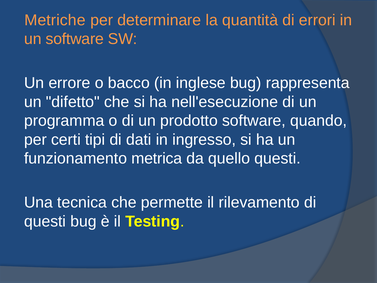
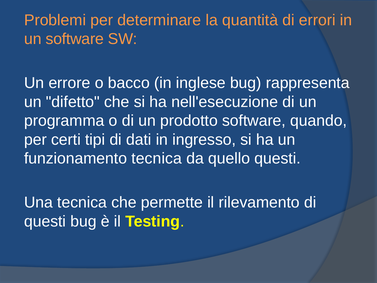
Metriche: Metriche -> Problemi (55, 20)
funzionamento metrica: metrica -> tecnica (157, 158)
